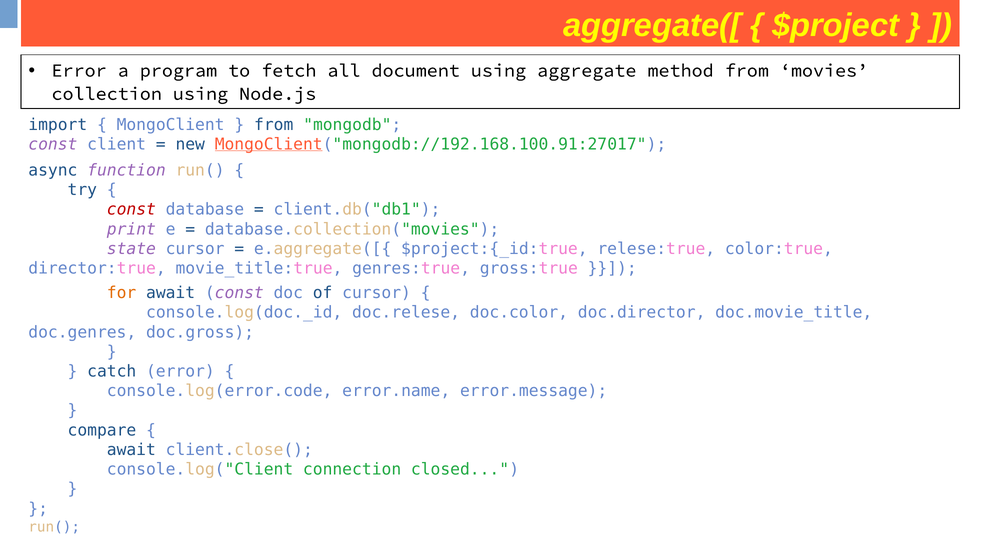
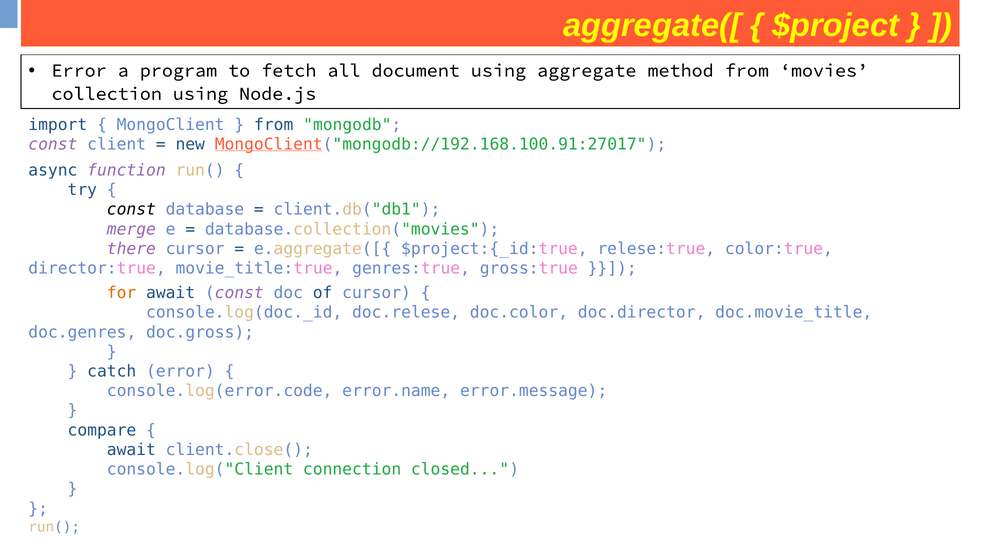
const colour: red -> black (131, 209)
print: print -> merge (131, 229)
state: state -> there (131, 249)
